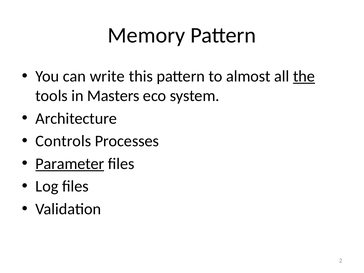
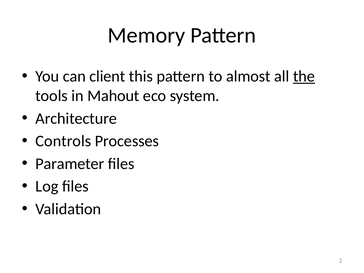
write: write -> client (107, 76)
Masters: Masters -> Mahout (113, 96)
Parameter underline: present -> none (70, 164)
